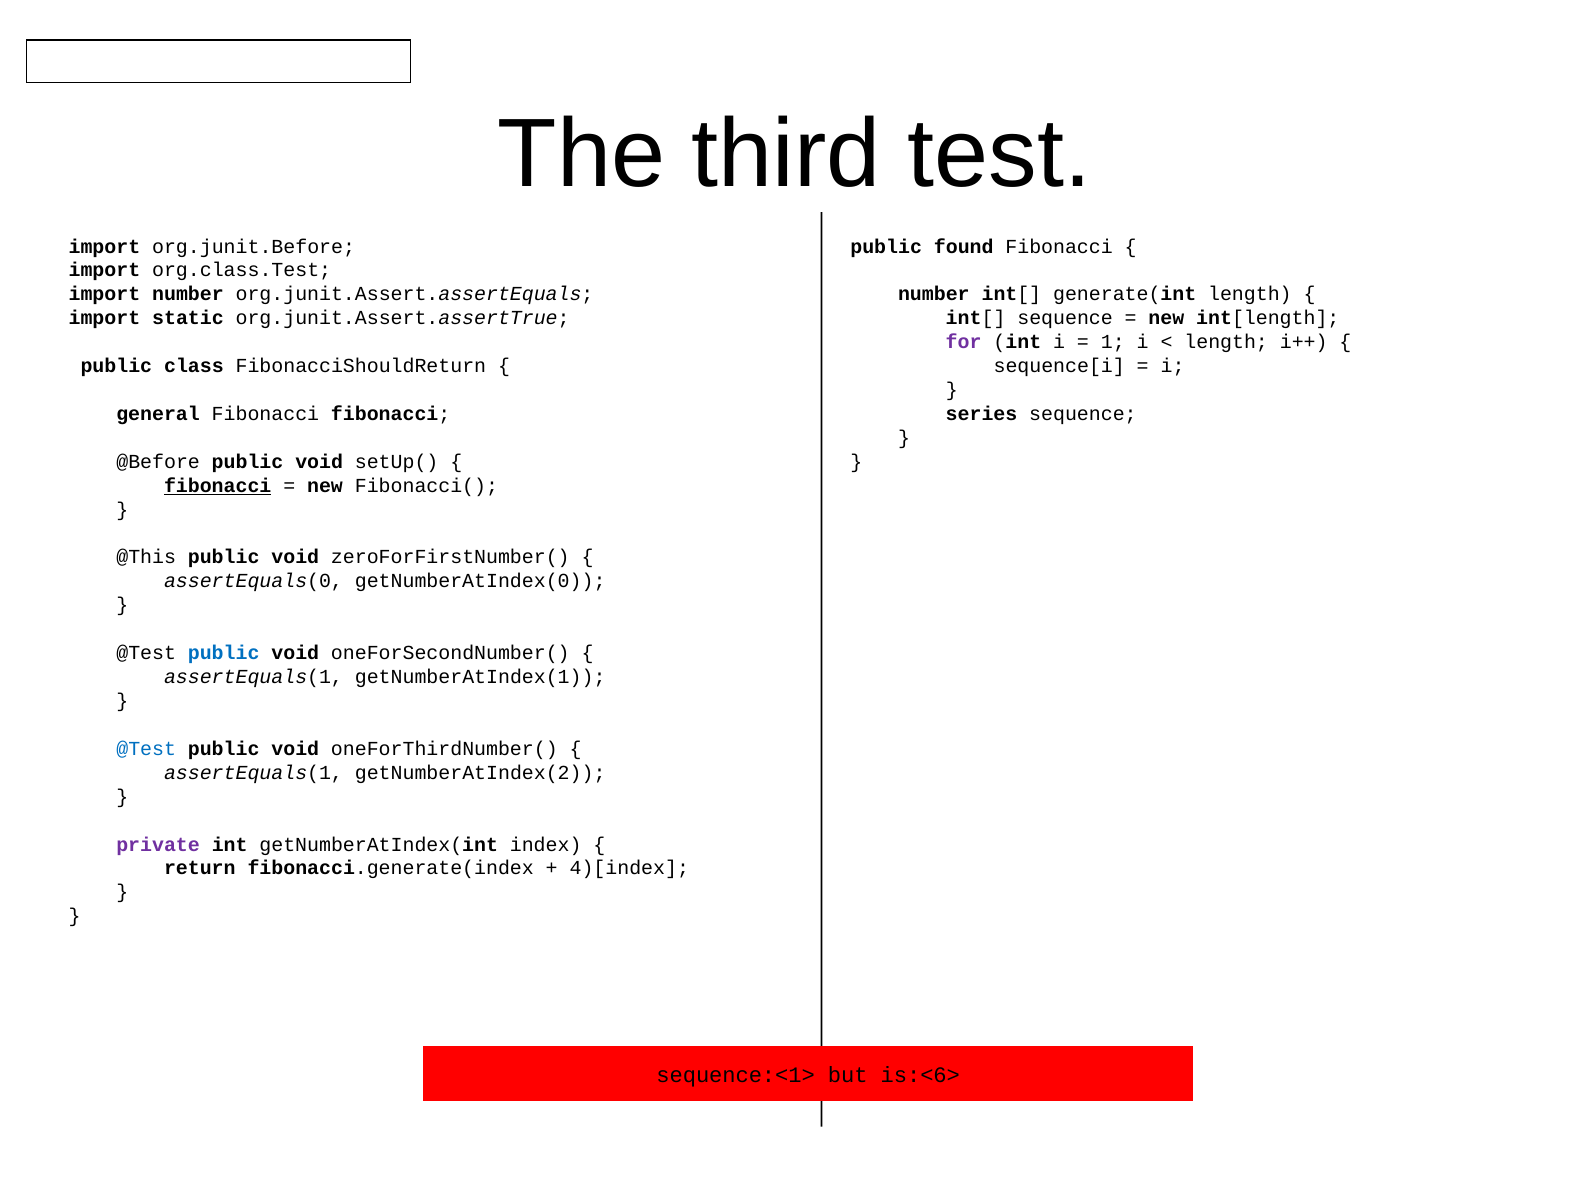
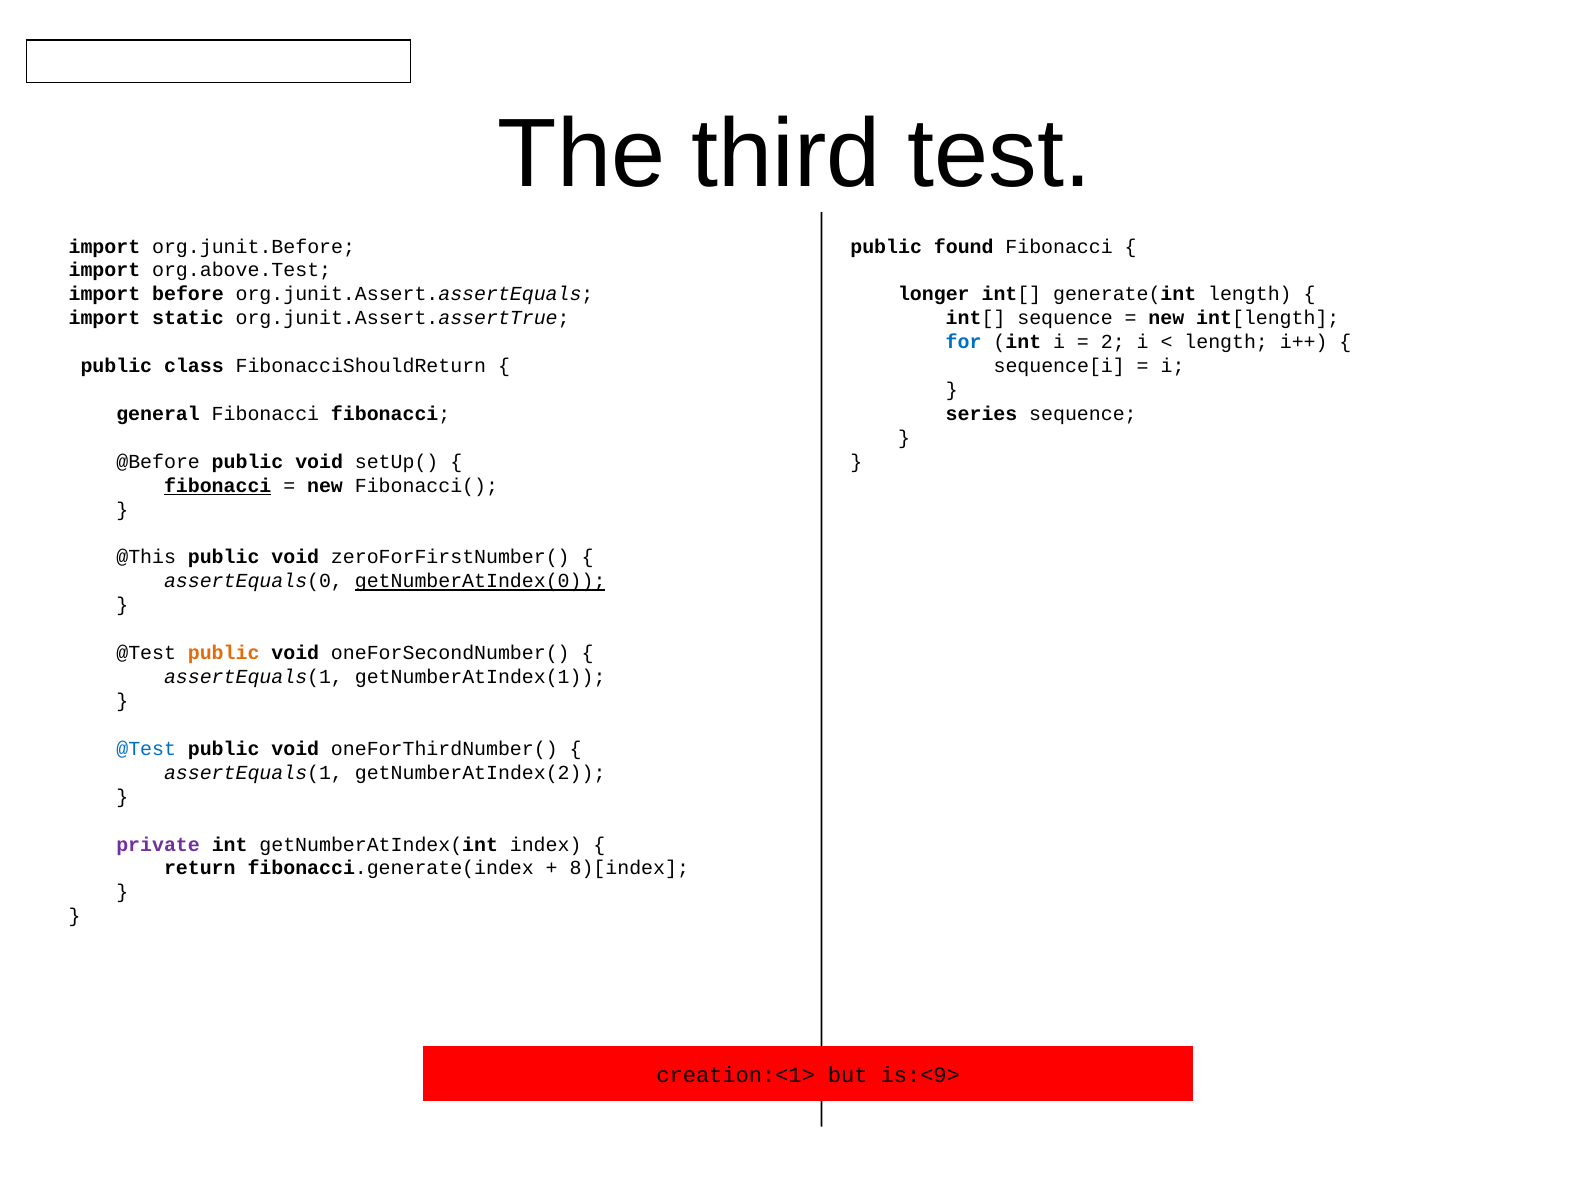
org.class.Test: org.class.Test -> org.above.Test (242, 270)
import number: number -> before (188, 294)
number: number -> longer (934, 294)
for colour: purple -> blue (964, 342)
1: 1 -> 2 (1113, 342)
getNumberAtIndex(0 underline: none -> present (480, 581)
public colour: blue -> orange (224, 653)
4)[index: 4)[index -> 8)[index (629, 868)
sequence:<1>: sequence:<1> -> creation:<1> (736, 1075)
is:<6>: is:<6> -> is:<9> (920, 1075)
